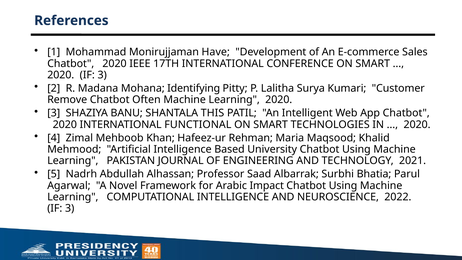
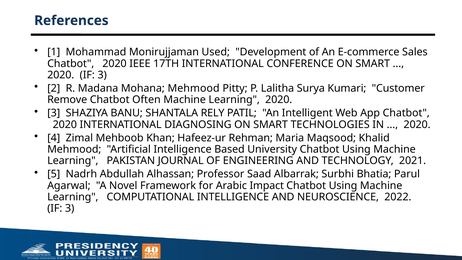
Have: Have -> Used (216, 52)
Mohana Identifying: Identifying -> Mehmood (194, 88)
THIS: THIS -> RELY (213, 113)
FUNCTIONAL: FUNCTIONAL -> DIAGNOSING (198, 125)
